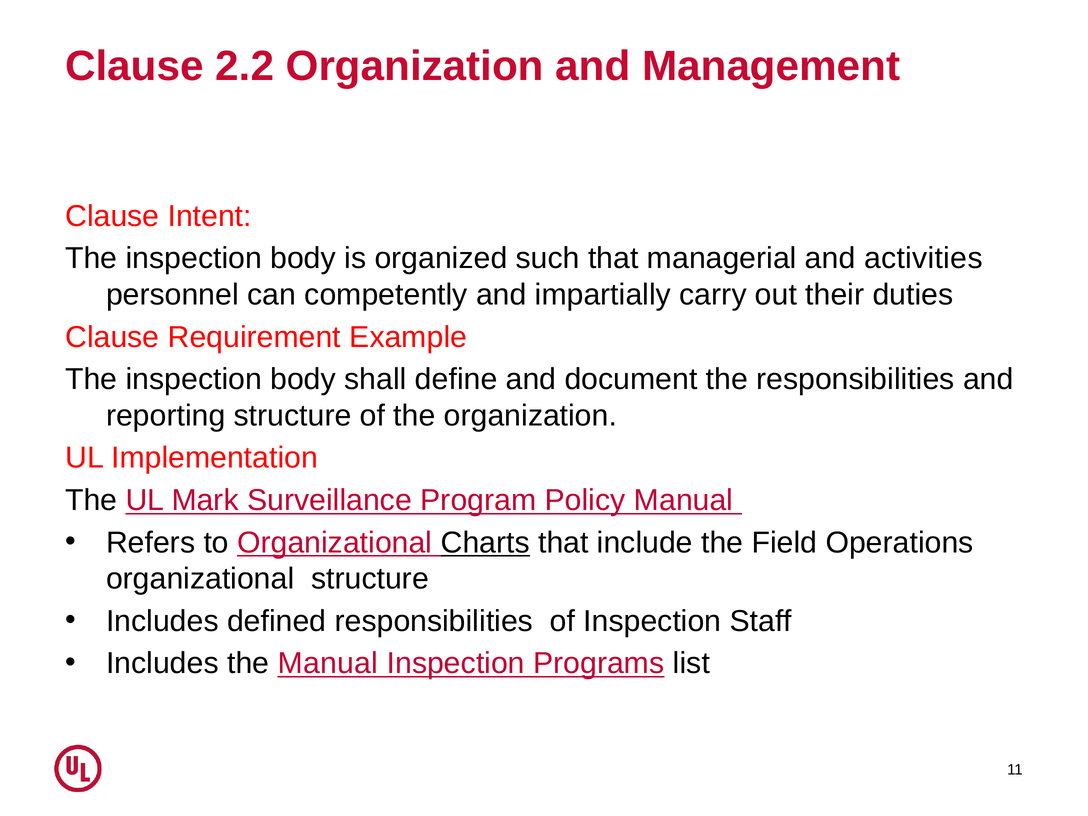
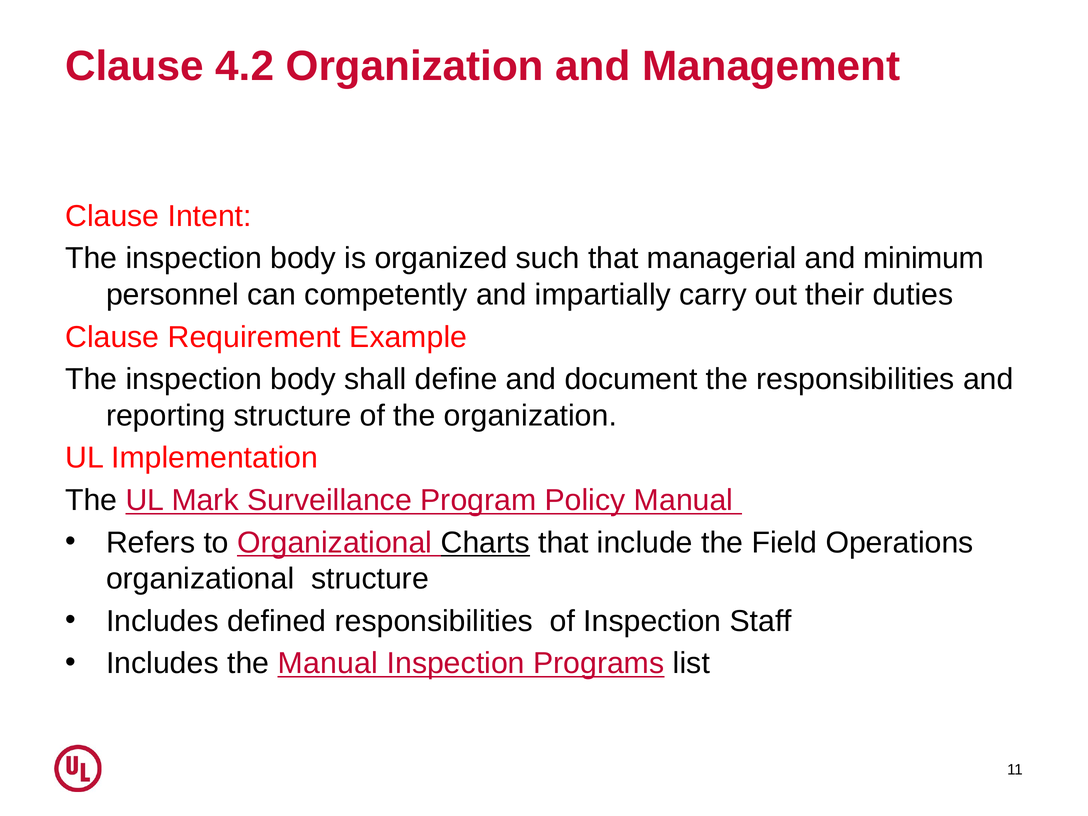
2.2: 2.2 -> 4.2 (245, 66)
activities: activities -> minimum (924, 258)
